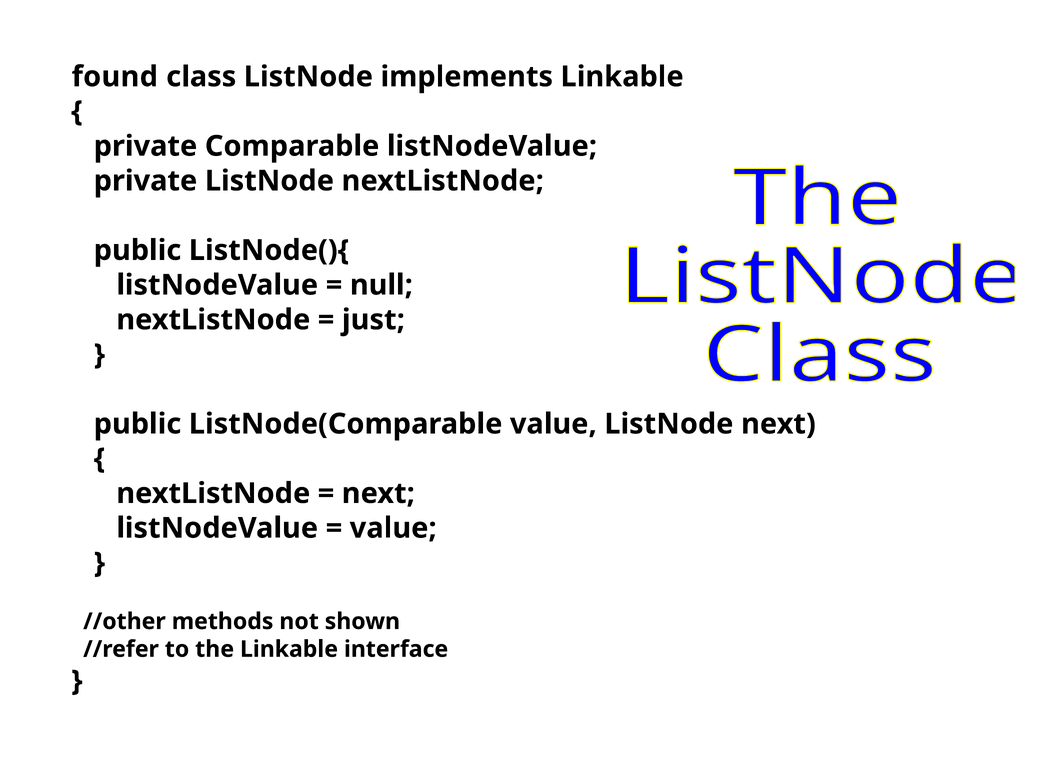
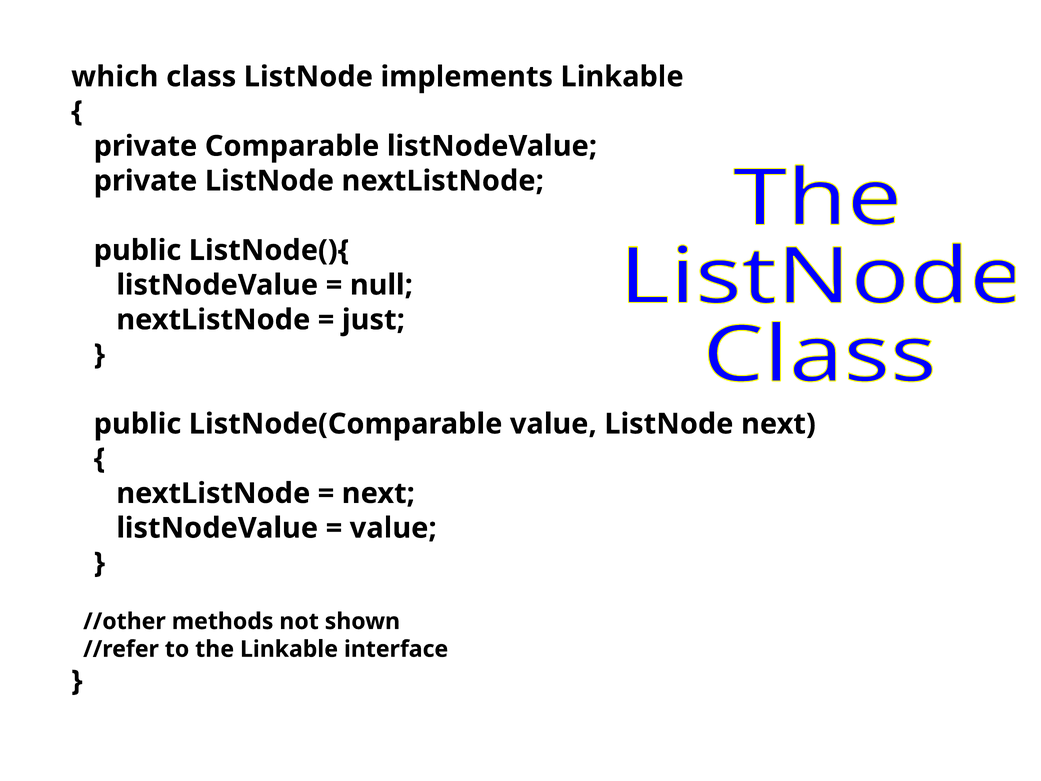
found: found -> which (115, 77)
